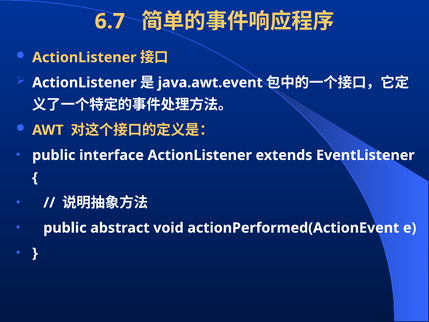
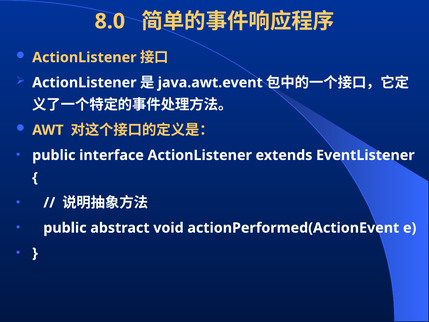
6.7: 6.7 -> 8.0 (110, 21)
